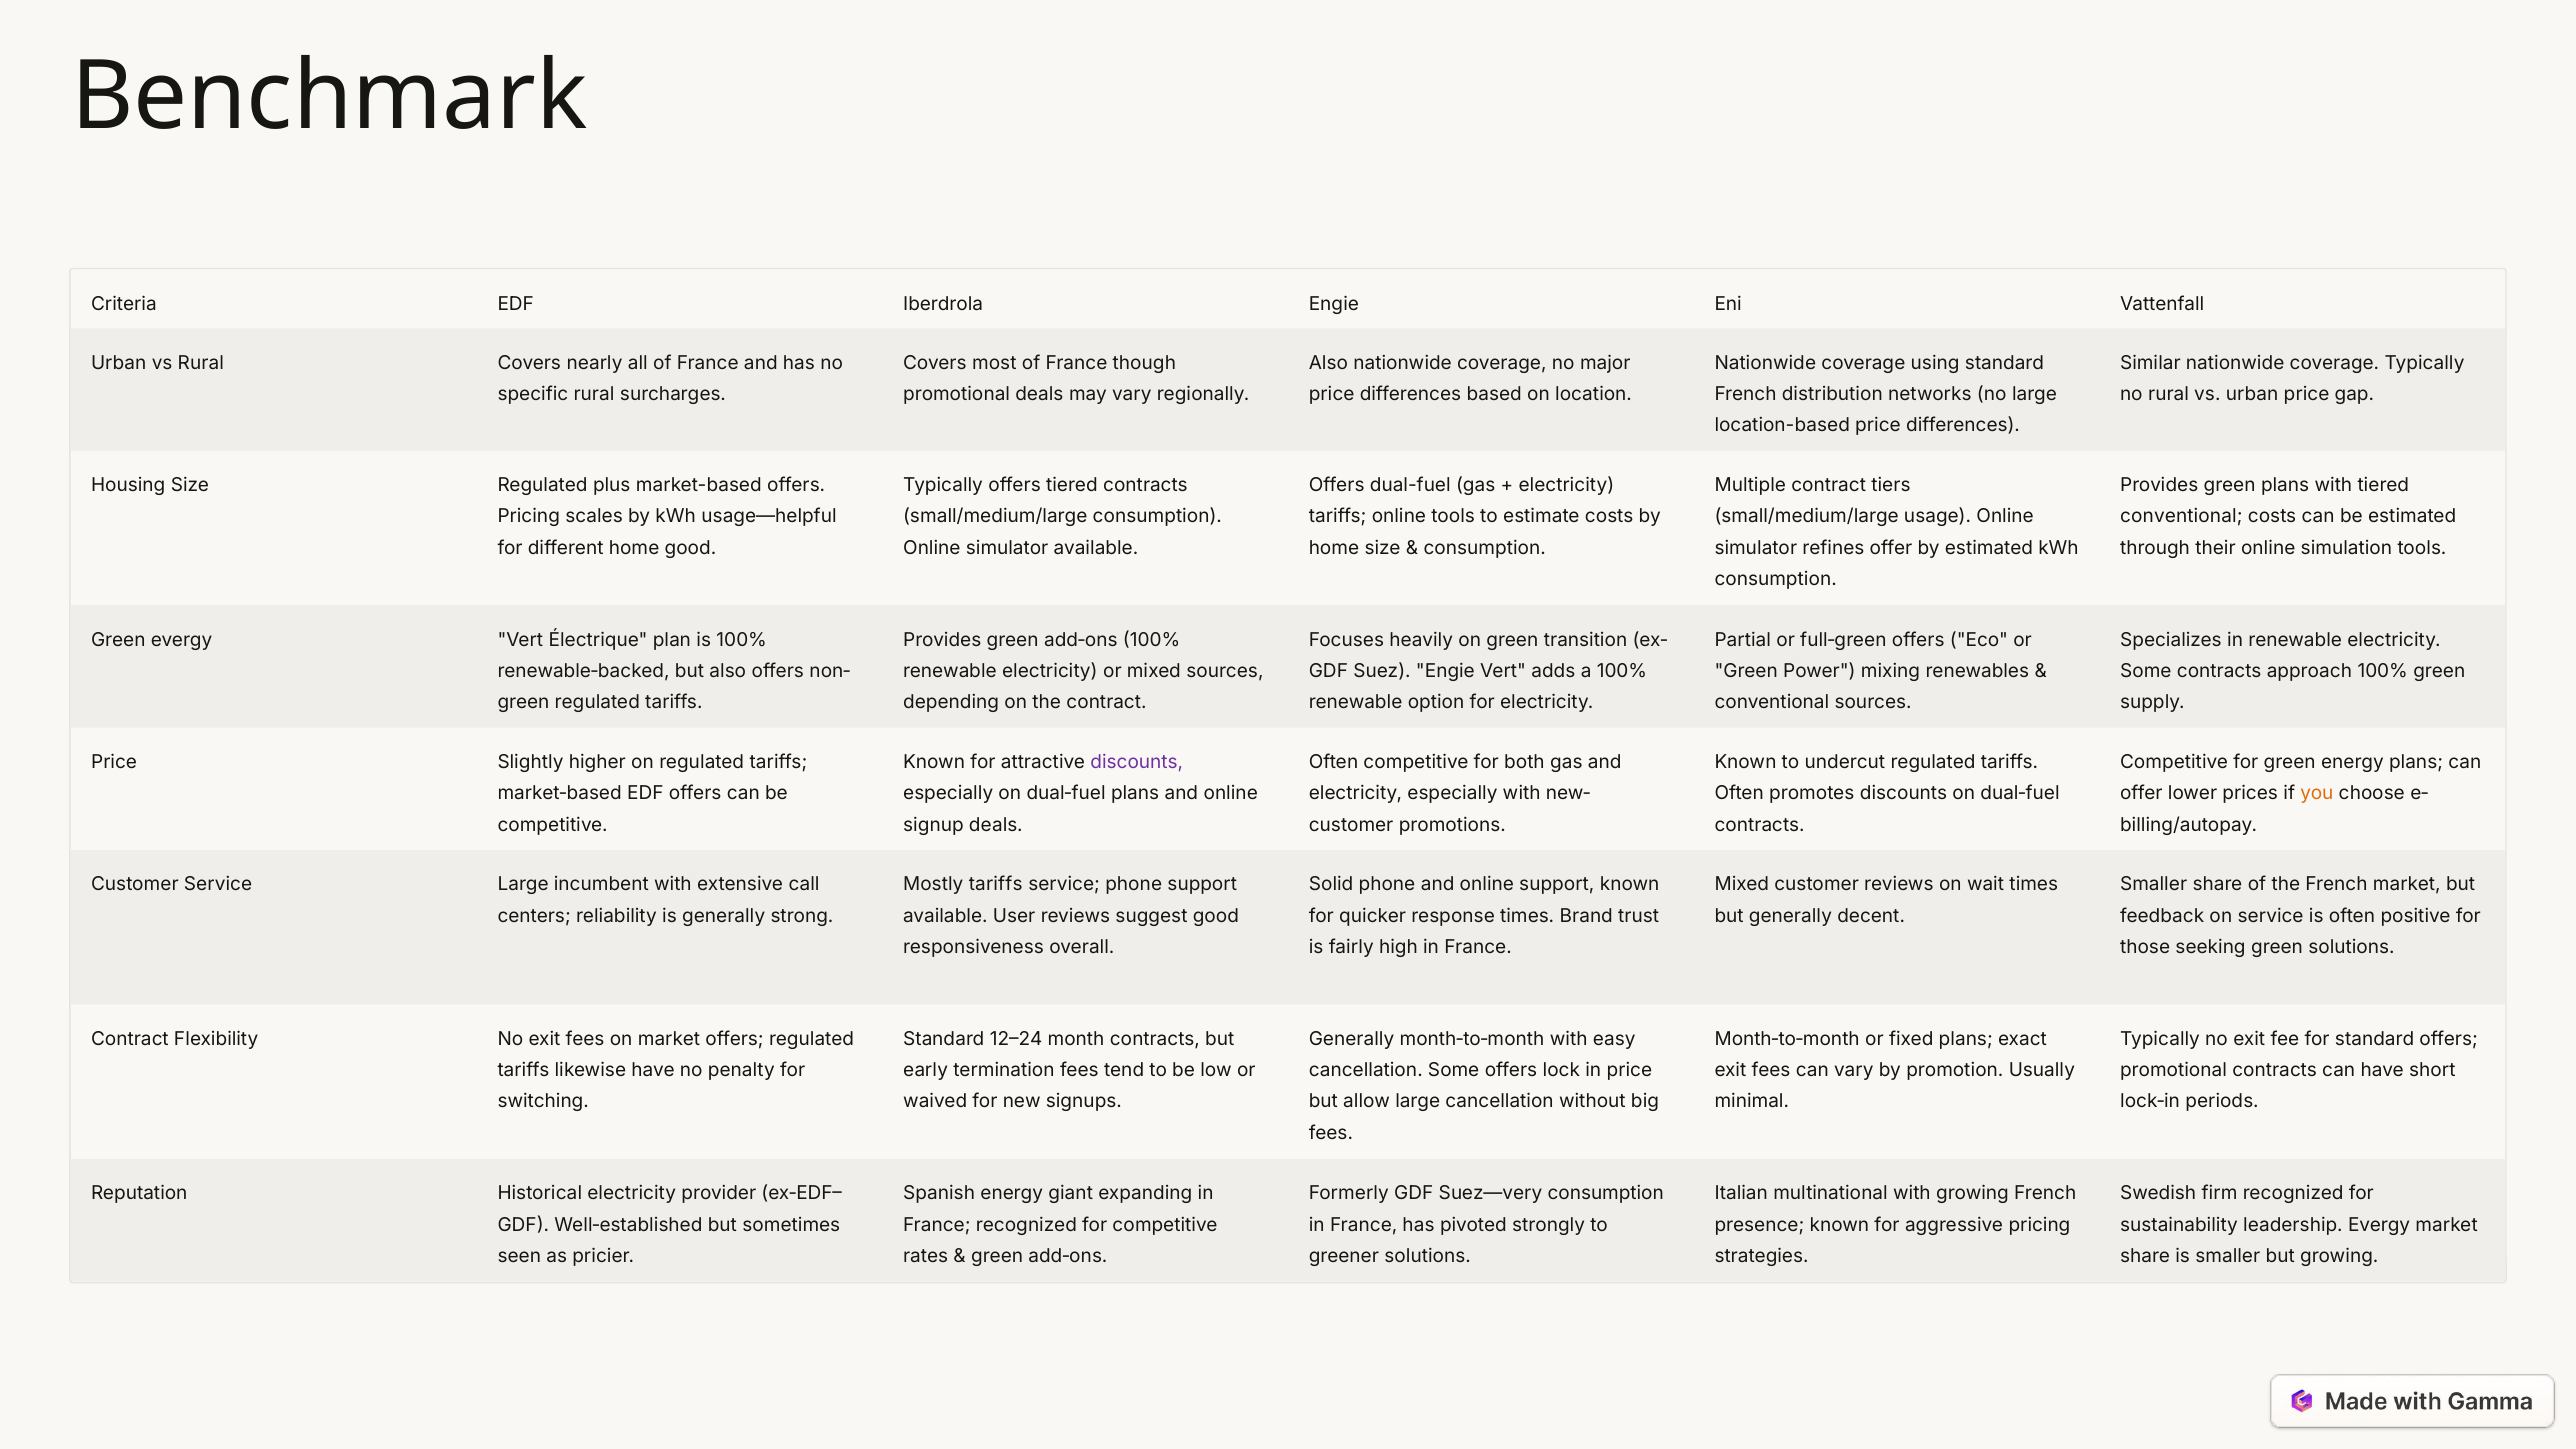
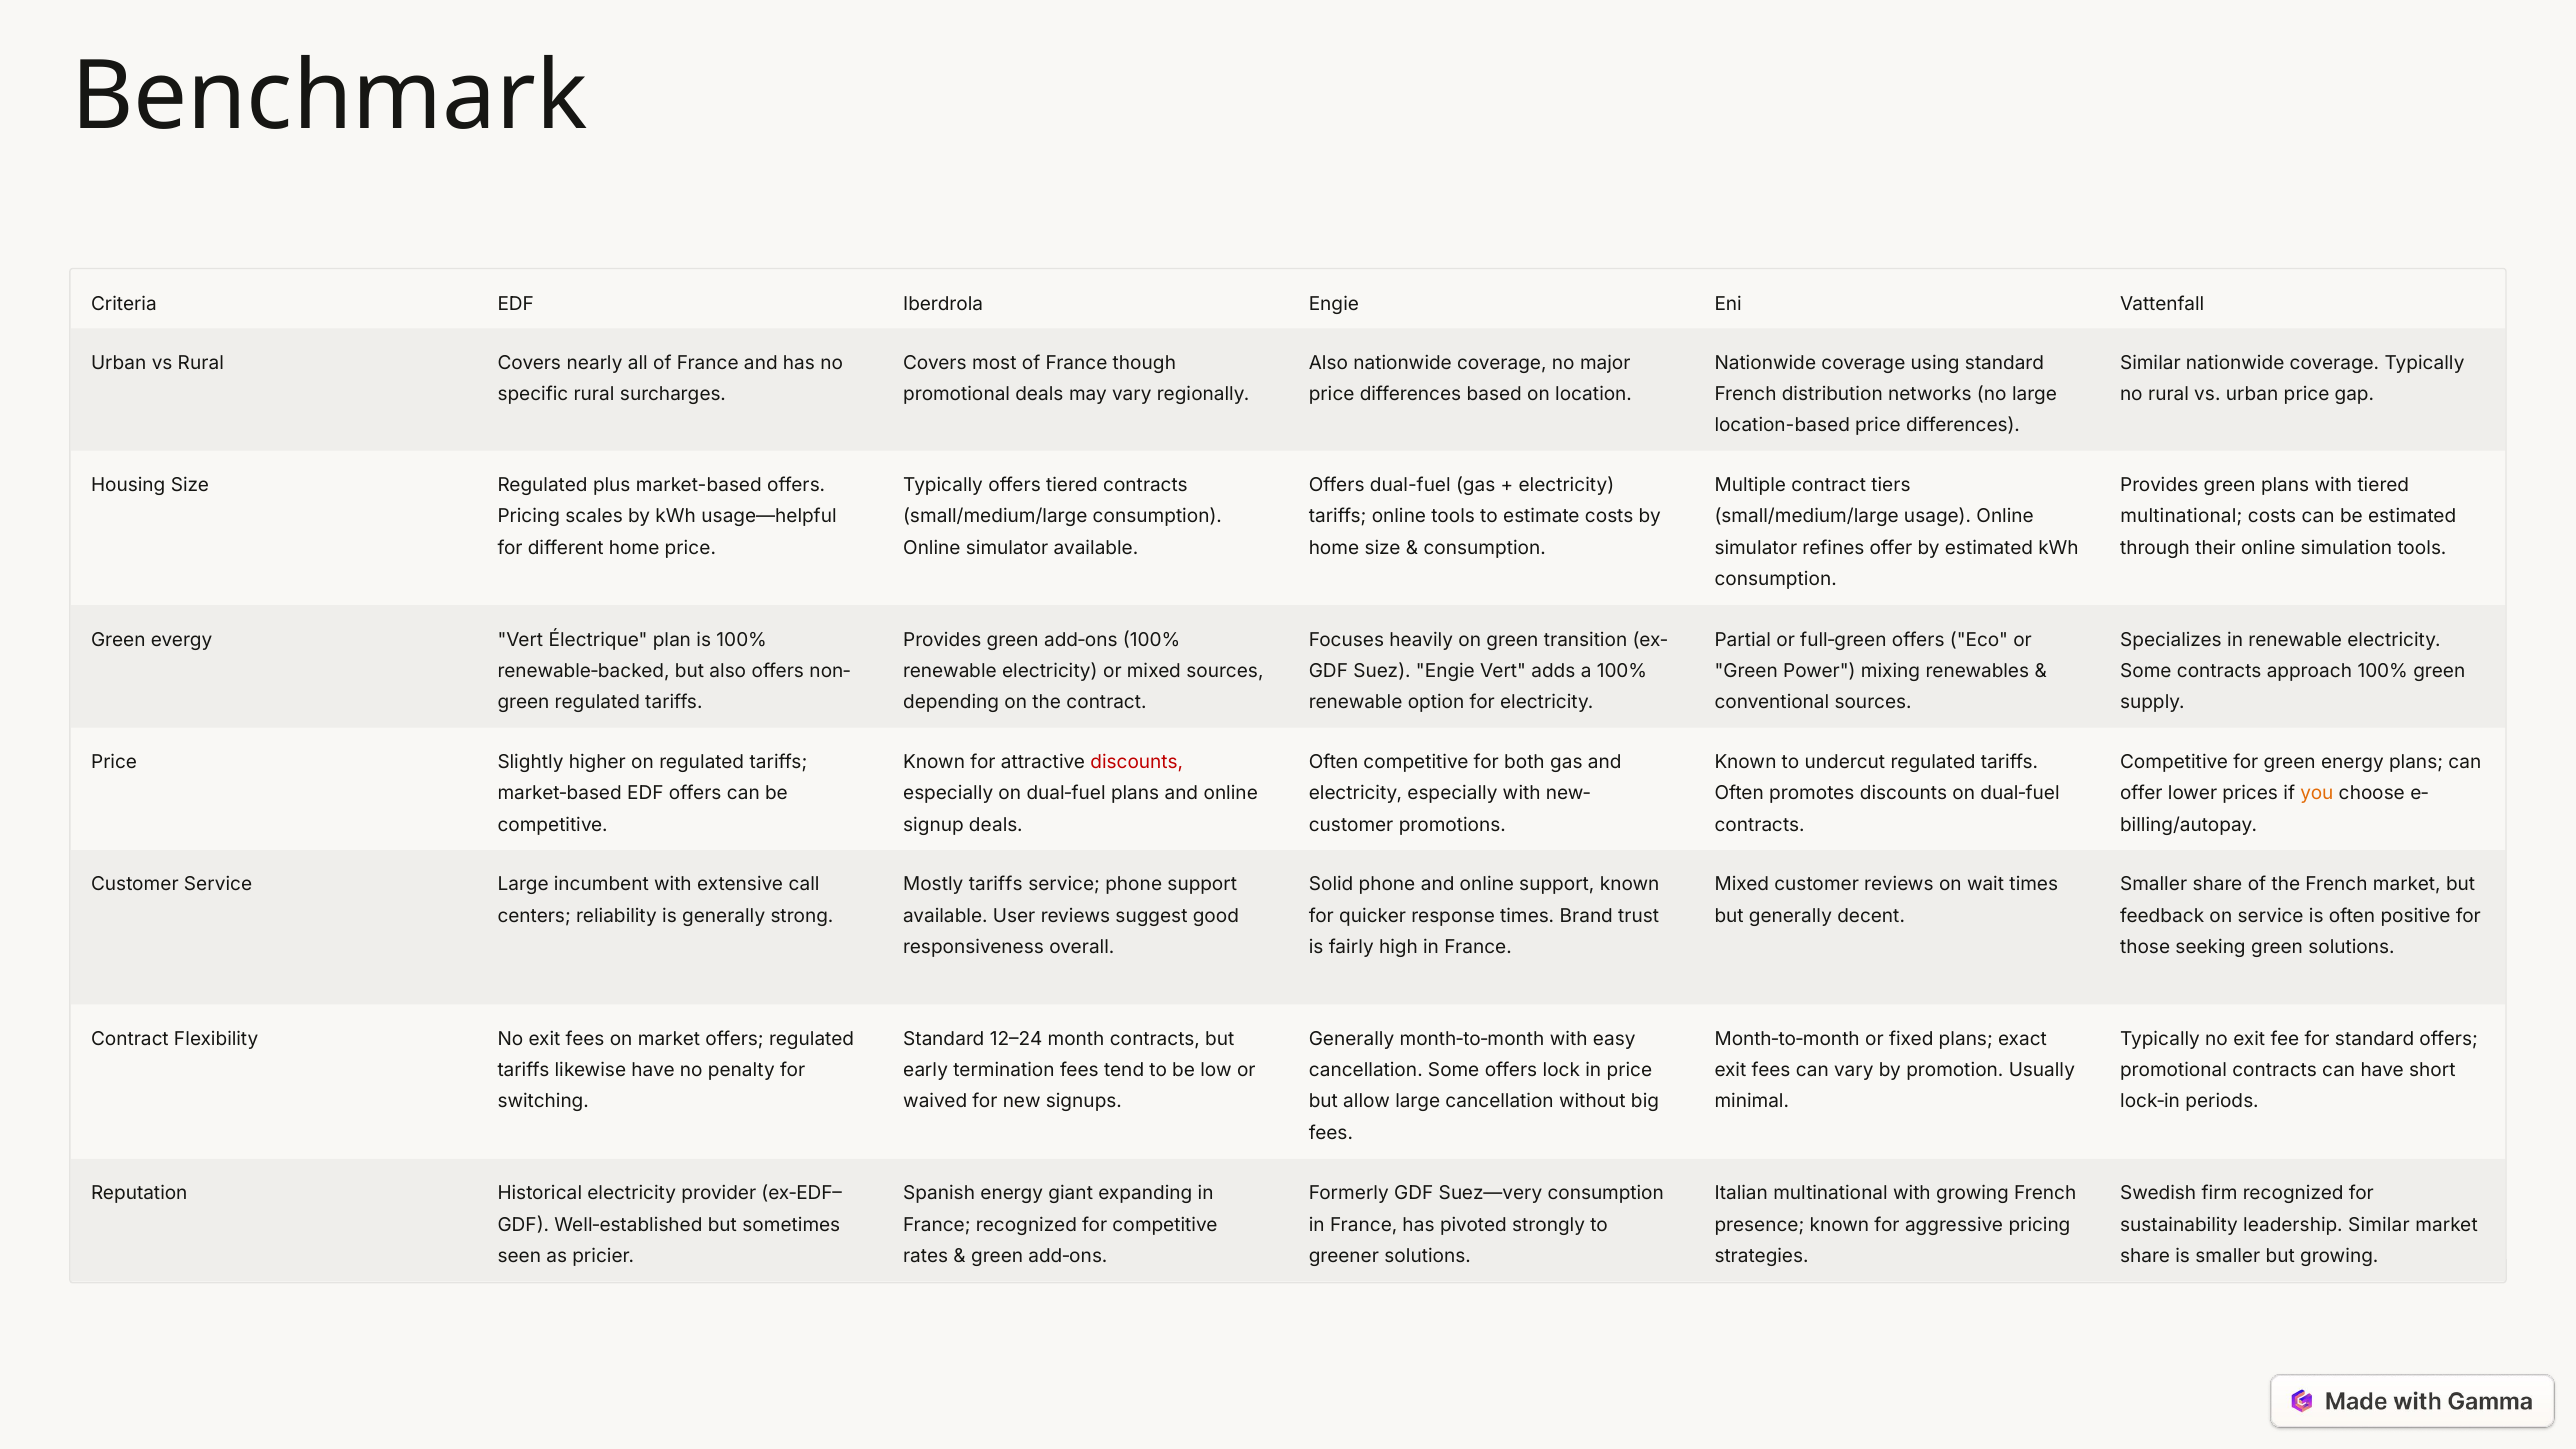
conventional: conventional -> multinational (2181, 517)
home good: good -> price (690, 548)
discounts colour: purple -> red (1137, 762)
leadership Evergy: Evergy -> Similar (2379, 1225)
